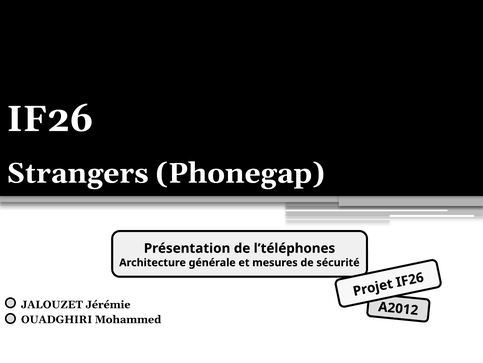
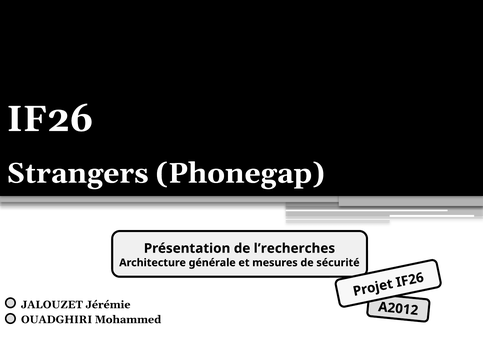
l’téléphones: l’téléphones -> l’recherches (294, 248)
